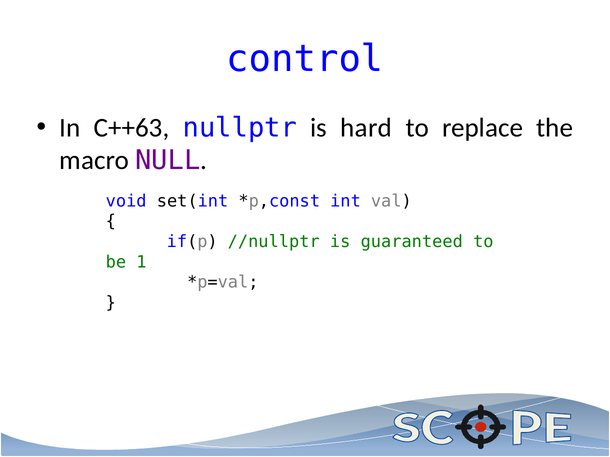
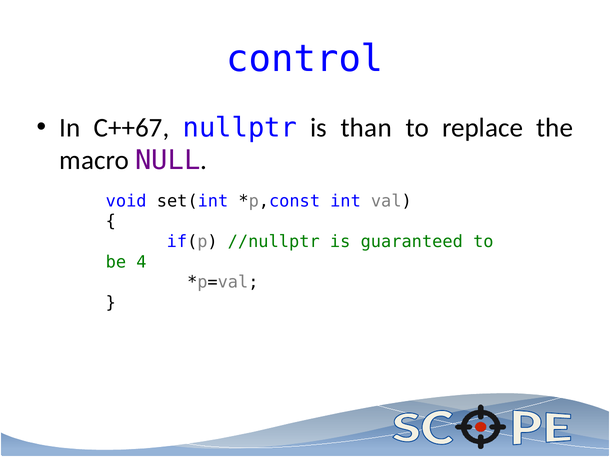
C++63: C++63 -> C++67 (132, 128)
hard: hard -> than (366, 128)
1: 1 -> 4 (141, 262)
